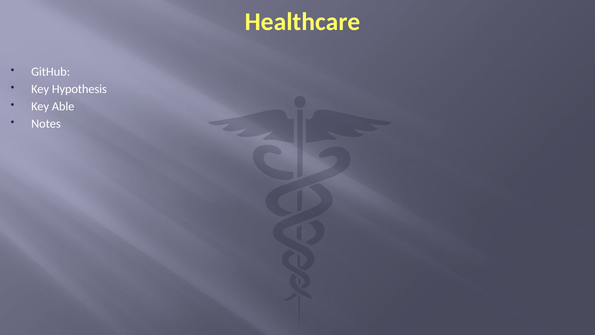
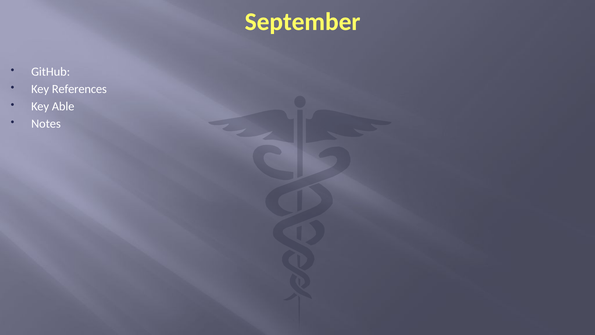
Healthcare: Healthcare -> September (303, 22)
Hypothesis: Hypothesis -> References (79, 89)
